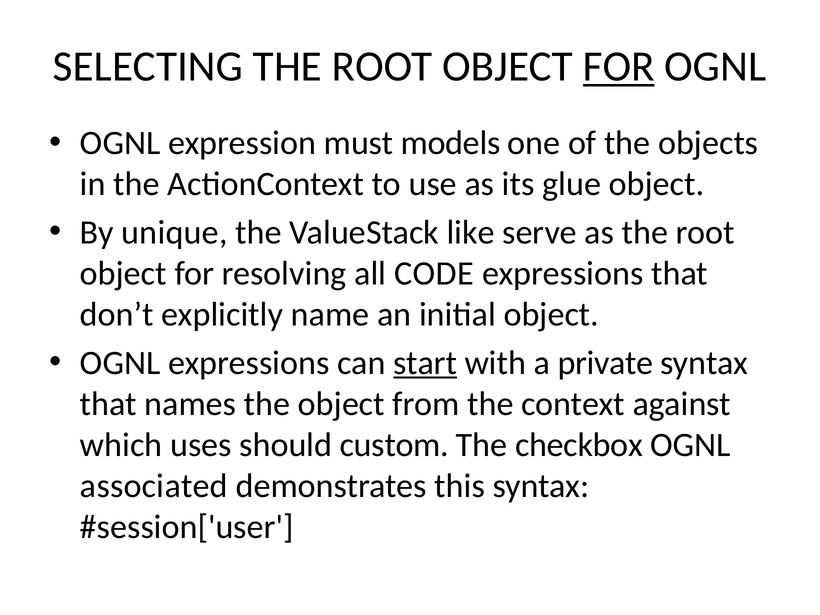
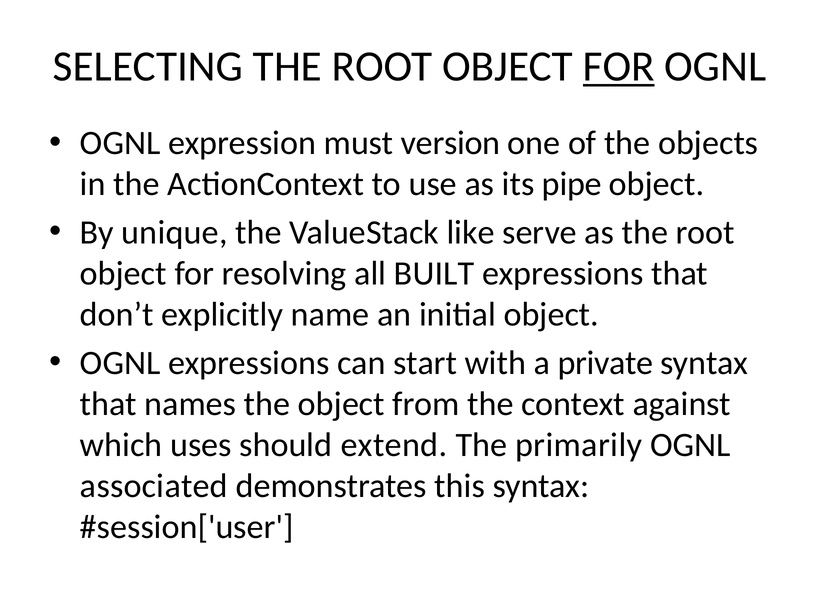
models: models -> version (451, 143)
glue: glue -> pipe (572, 184)
CODE: CODE -> BUILT (434, 273)
start underline: present -> none (425, 363)
custom: custom -> extend (394, 445)
checkbox: checkbox -> primarily (579, 445)
